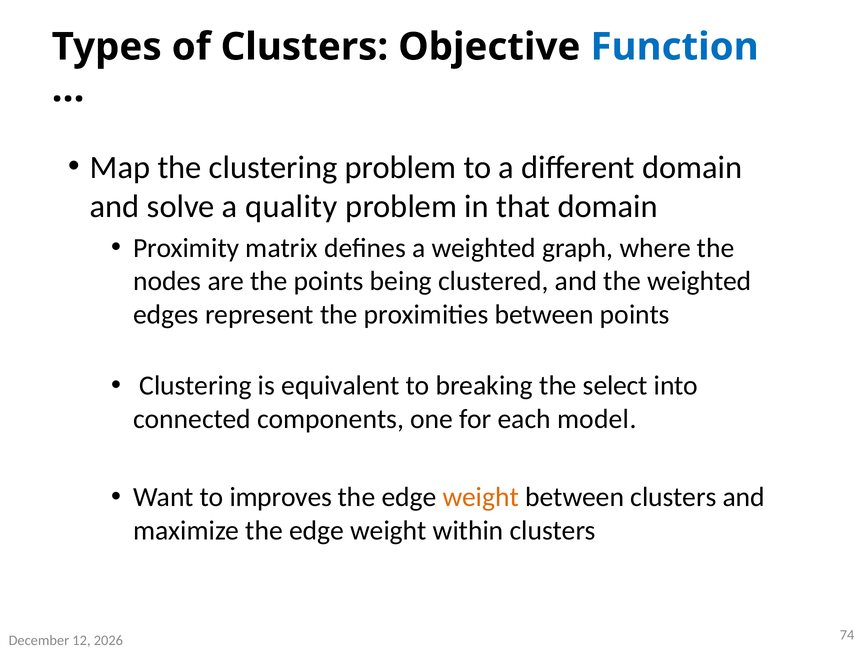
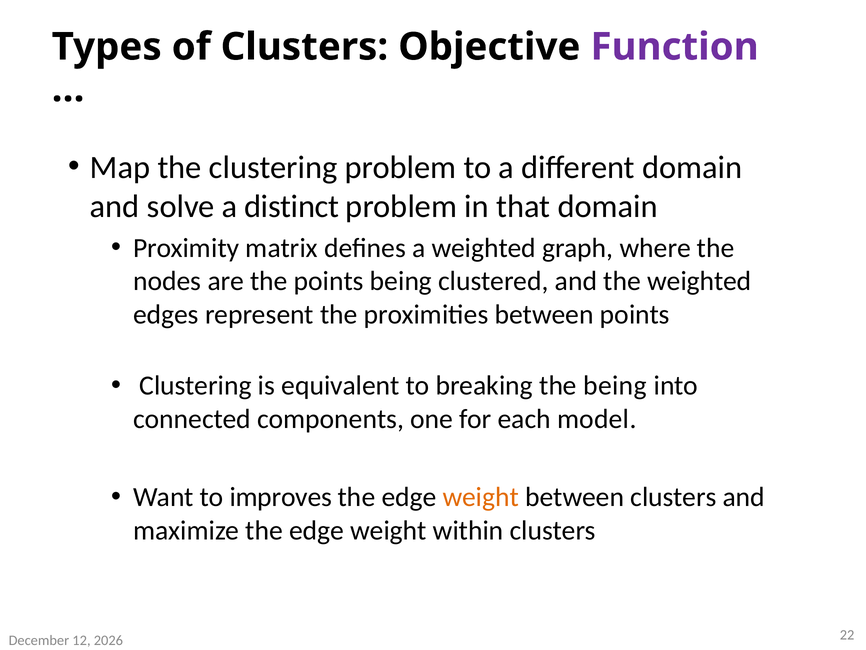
Function colour: blue -> purple (675, 47)
quality: quality -> distinct (292, 206)
the select: select -> being (615, 385)
74: 74 -> 22 (847, 634)
